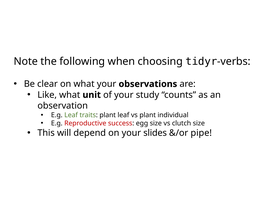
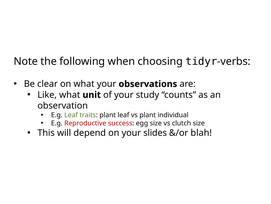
pipe: pipe -> blah (201, 132)
